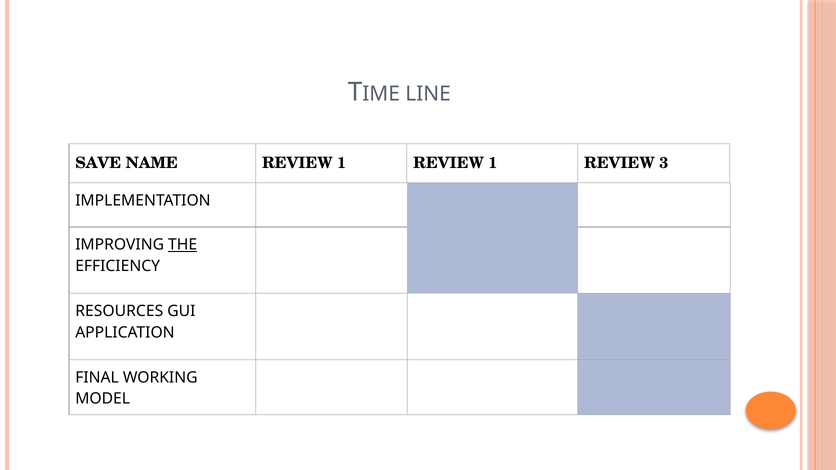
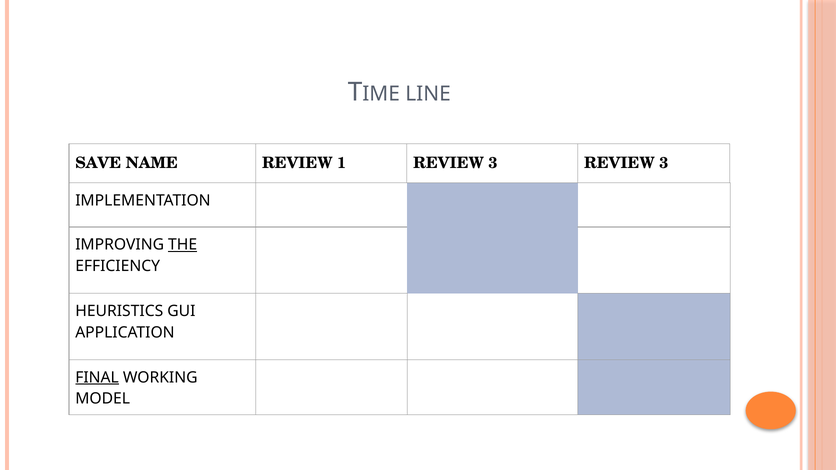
1 REVIEW 1: 1 -> 3 (493, 163)
RESOURCES: RESOURCES -> HEURISTICS (119, 311)
FINAL underline: none -> present (97, 378)
